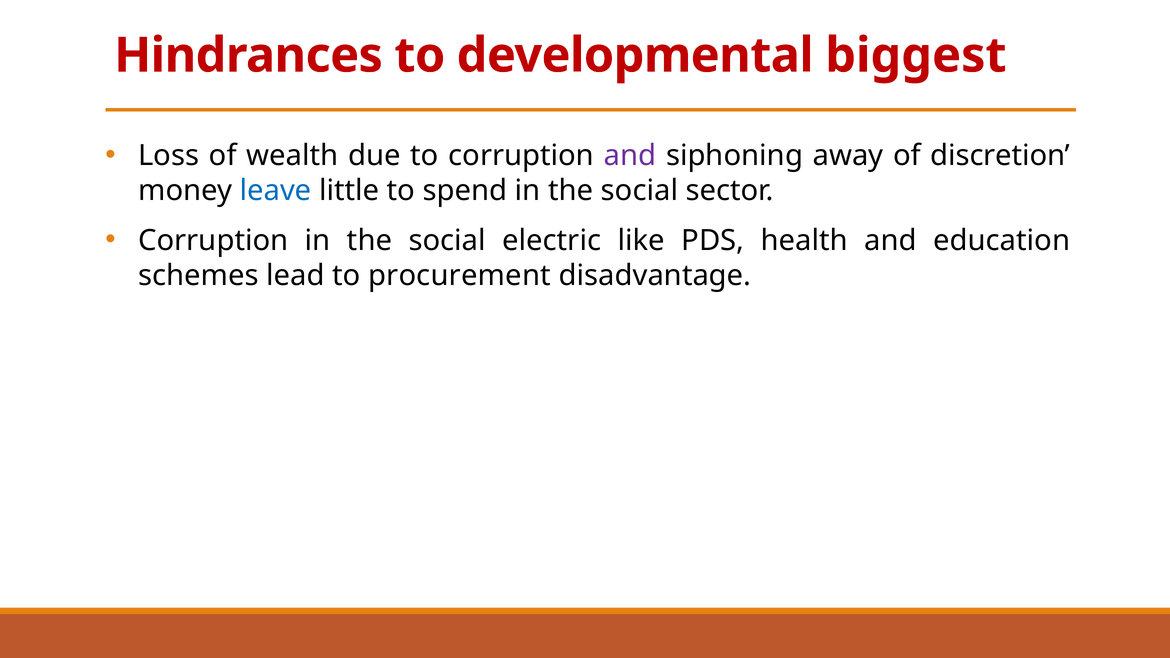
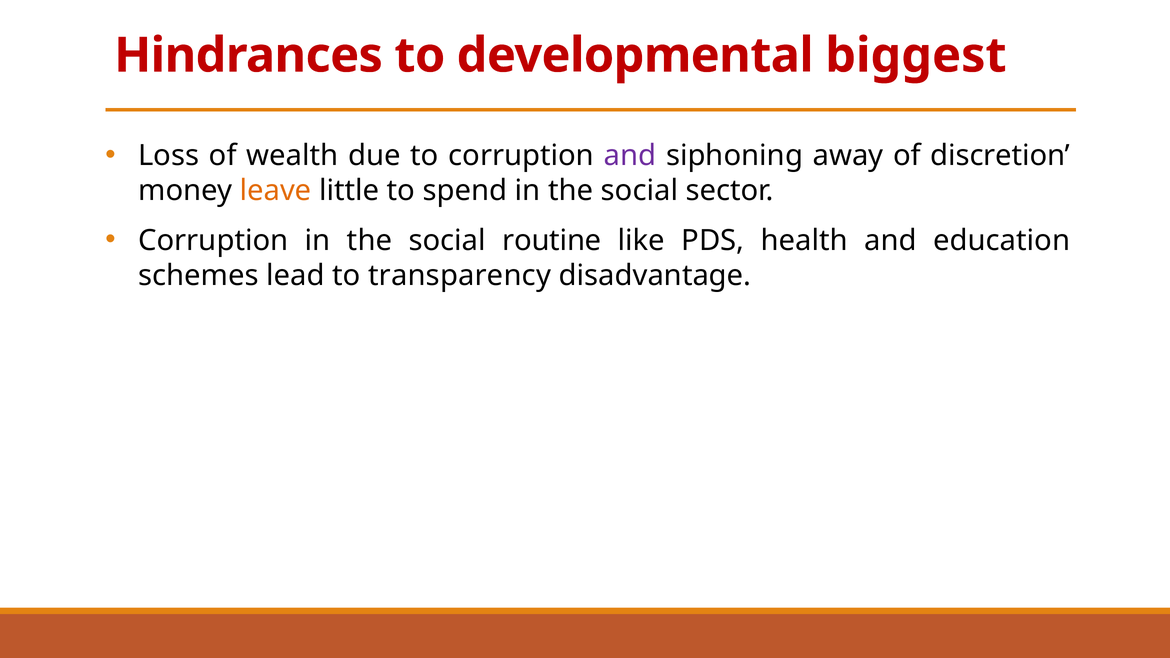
leave colour: blue -> orange (276, 191)
electric: electric -> routine (552, 240)
procurement: procurement -> transparency (460, 276)
